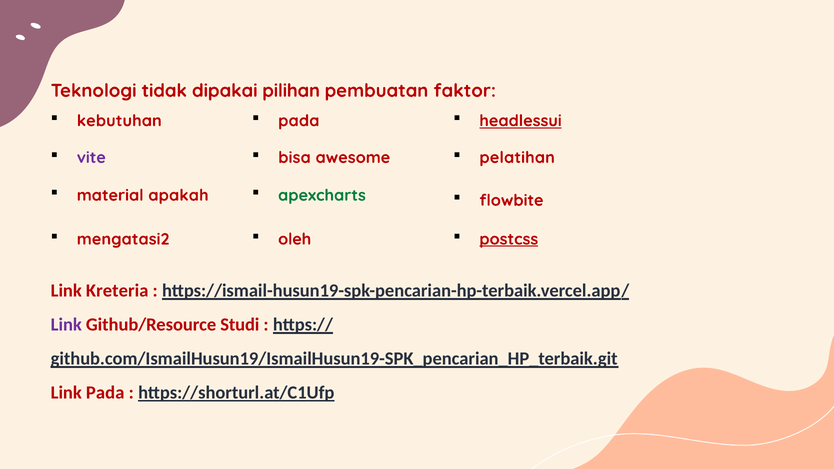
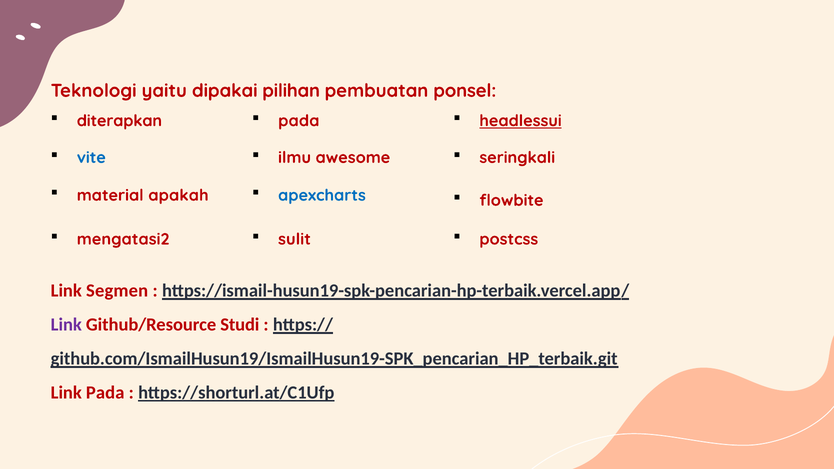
tidak: tidak -> yaitu (164, 91)
faktor: faktor -> ponsel (465, 91)
kebutuhan: kebutuhan -> diterapkan (119, 121)
vite colour: purple -> blue (91, 158)
bisa: bisa -> ilmu (295, 158)
pelatihan: pelatihan -> seringkali (517, 158)
apexcharts colour: green -> blue (322, 195)
oleh: oleh -> sulit (294, 239)
postcss underline: present -> none (509, 239)
Kreteria: Kreteria -> Segmen (117, 291)
